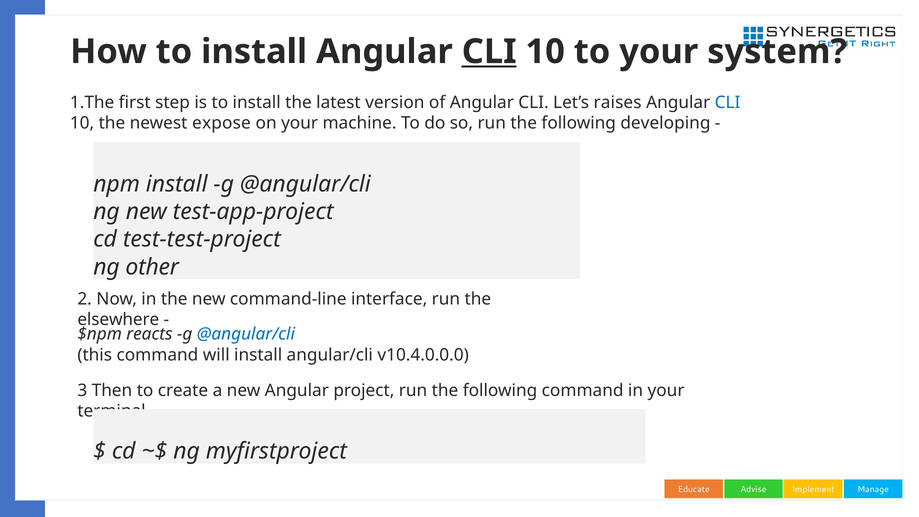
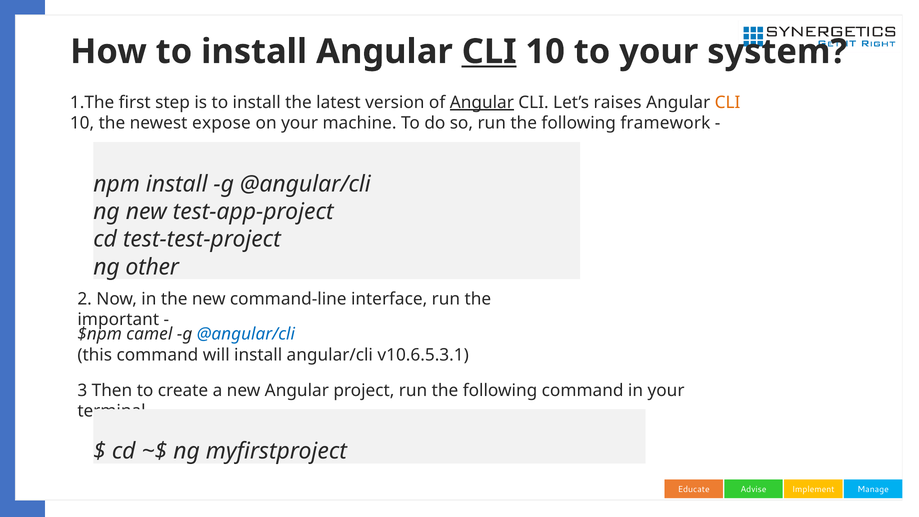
Angular underline: none -> present (482, 102)
CLI colour: blue -> orange (728, 102)
developing: developing -> framework (665, 123)
elsewhere: elsewhere -> important (118, 320)
reacts: reacts -> camel (149, 334)
v10.4.0.0.0: v10.4.0.0.0 -> v10.6.5.3.1 (423, 355)
